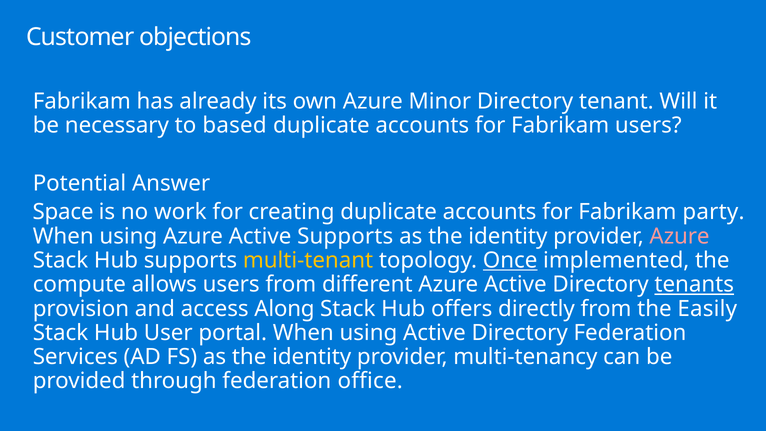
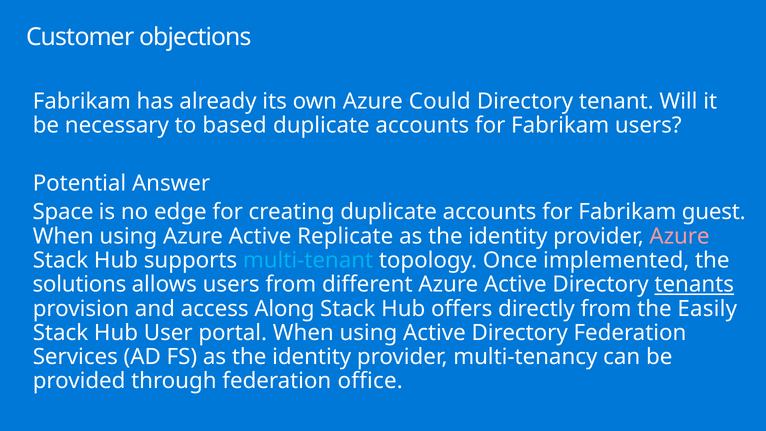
Minor: Minor -> Could (440, 101)
work: work -> edge (180, 212)
party: party -> guest (714, 212)
Active Supports: Supports -> Replicate (345, 236)
multi-tenant colour: yellow -> light blue (308, 260)
Once underline: present -> none (510, 260)
compute: compute -> solutions (79, 284)
